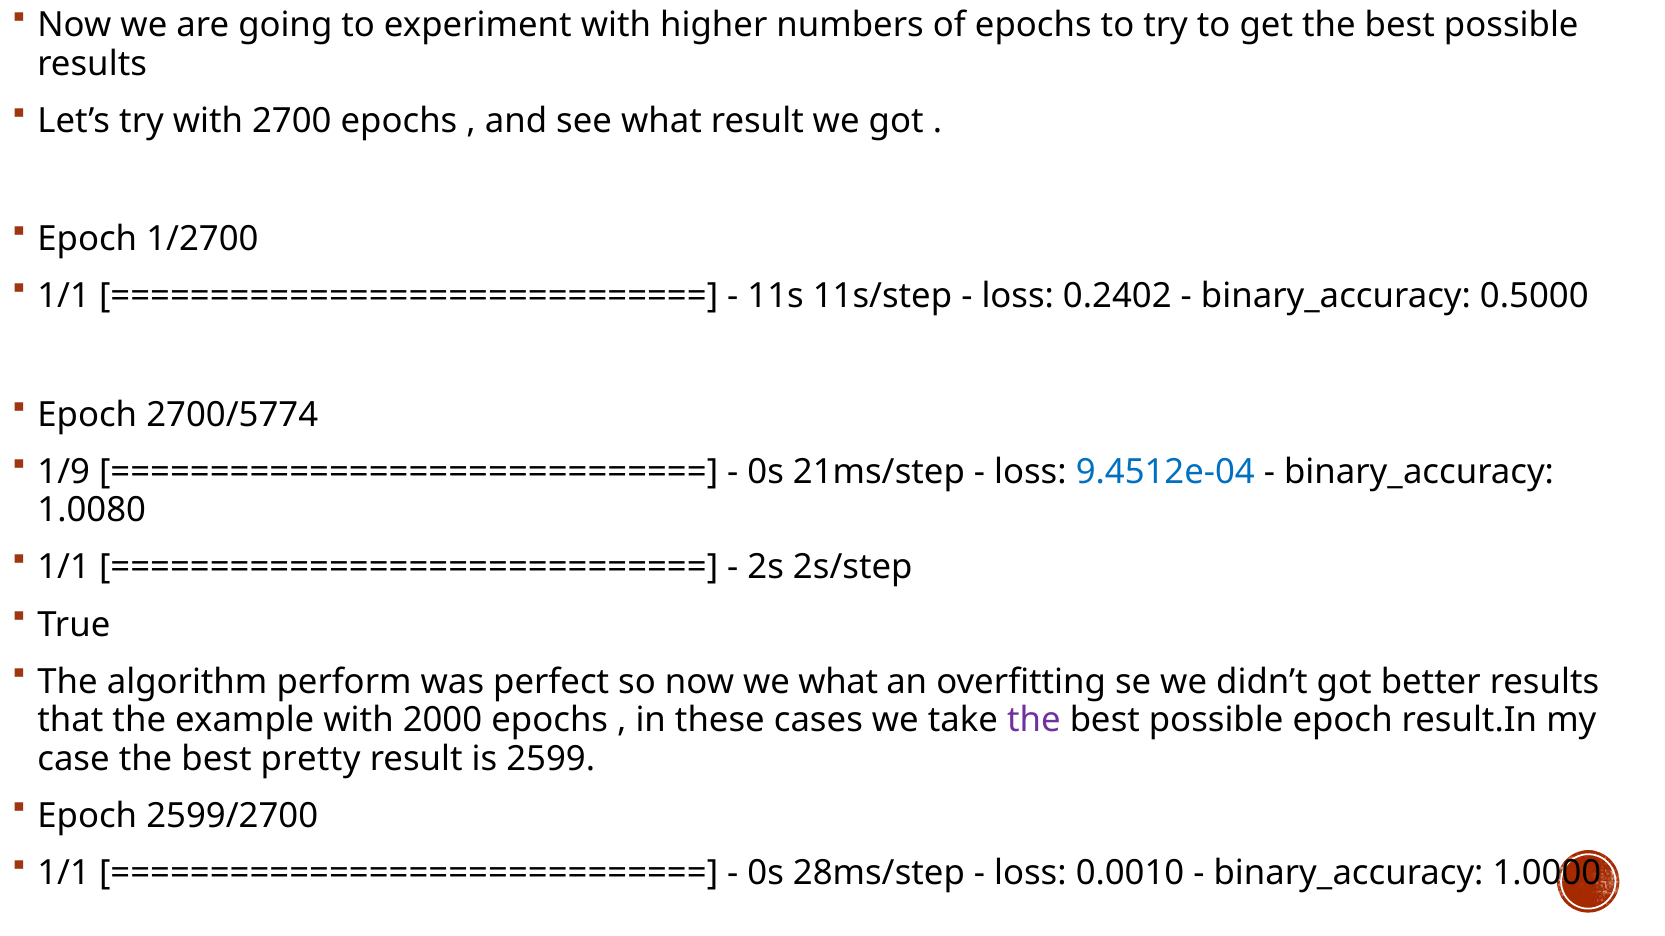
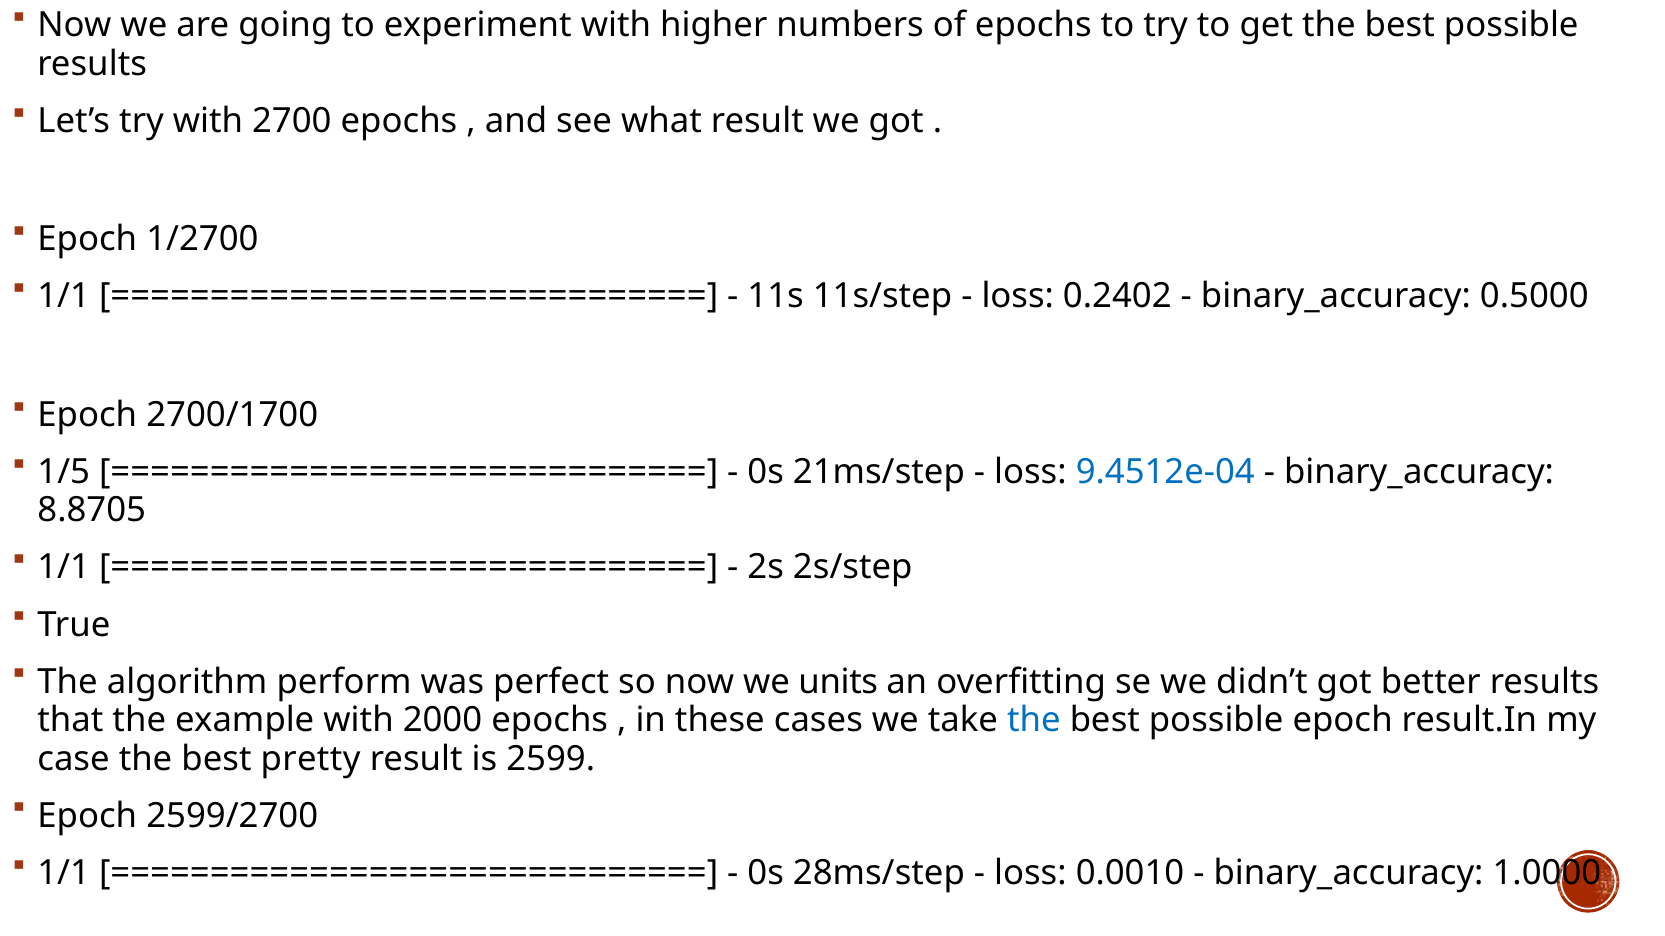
2700/5774: 2700/5774 -> 2700/1700 (232, 415)
1/9: 1/9 -> 1/5 (64, 472)
1.0080: 1.0080 -> 8.8705 (92, 511)
we what: what -> units (838, 682)
the colour: purple -> blue (1034, 721)
